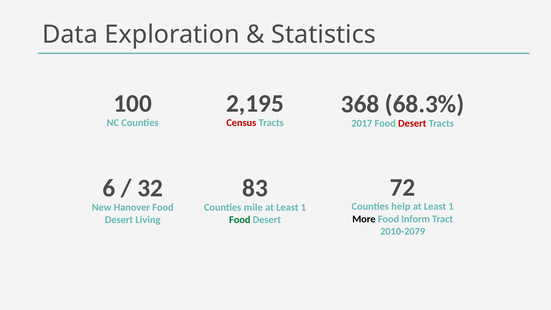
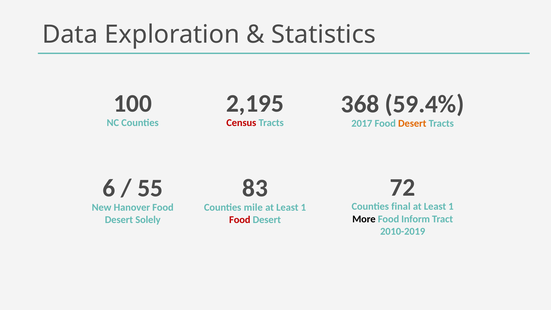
68.3%: 68.3% -> 59.4% (425, 104)
Desert colour: red -> orange (412, 123)
32: 32 -> 55 (150, 188)
help: help -> final (401, 207)
Living: Living -> Solely (148, 220)
Food colour: green -> red (240, 220)
2010-2079: 2010-2079 -> 2010-2019 (403, 231)
